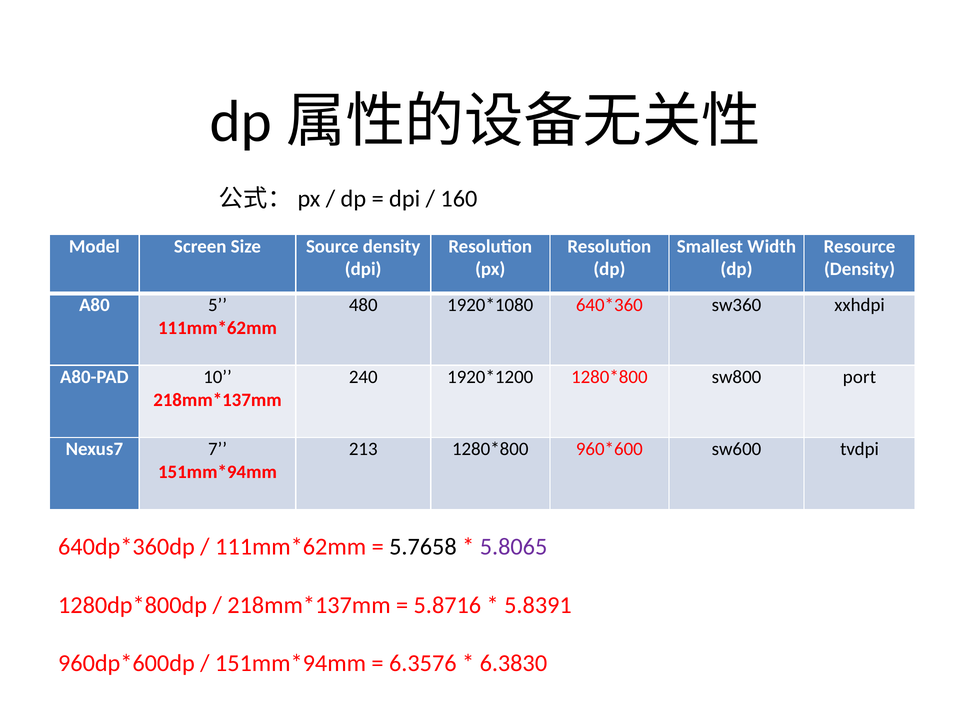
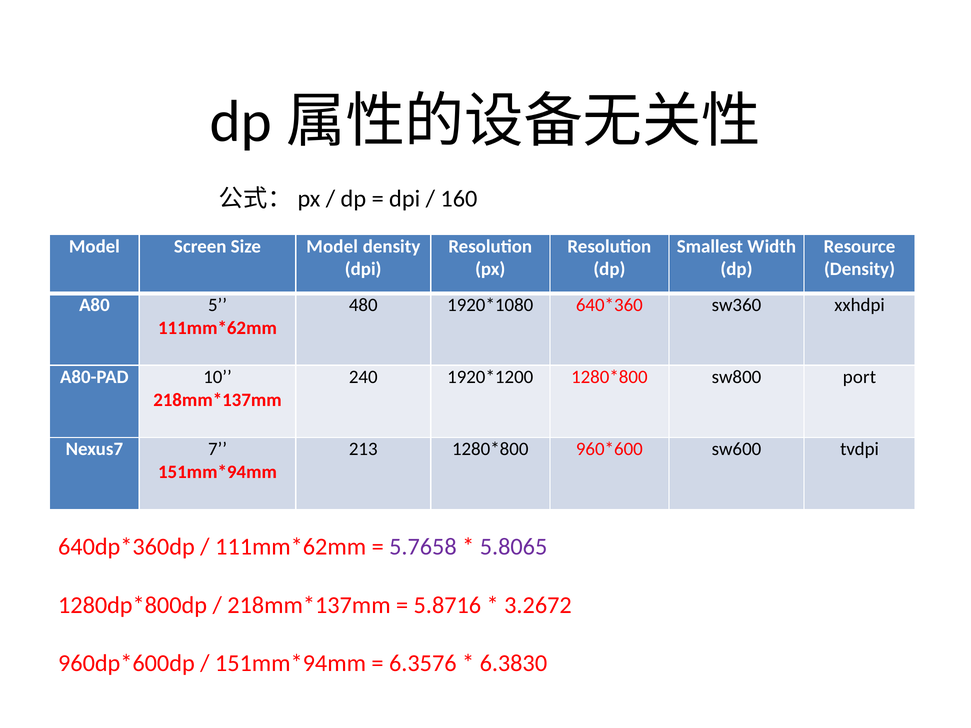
Size Source: Source -> Model (332, 246)
5.7658 colour: black -> purple (423, 547)
5.8391: 5.8391 -> 3.2672 (538, 605)
